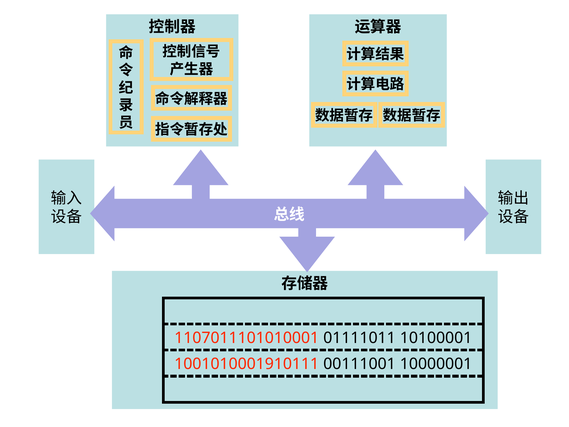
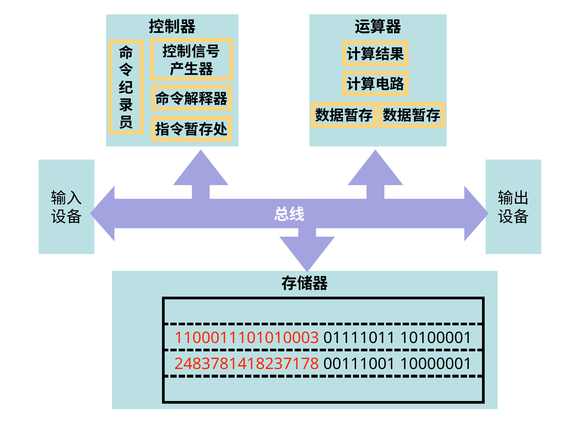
1107011101010001: 1107011101010001 -> 1100011101010003 (247, 338)
1001010001910111: 1001010001910111 -> 2483781418237178 (247, 364)
